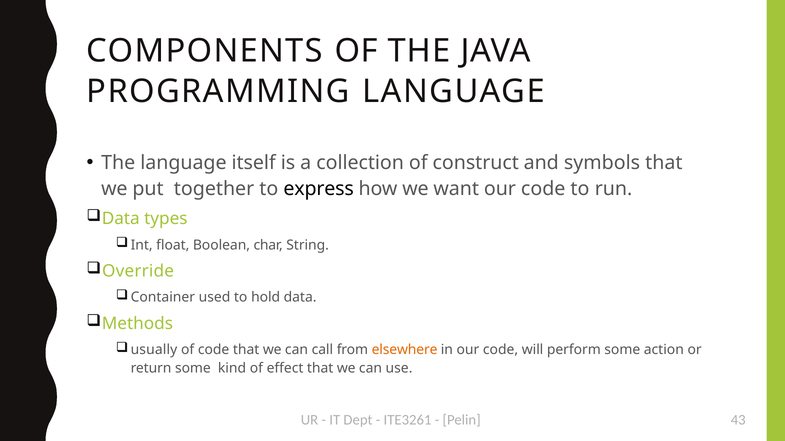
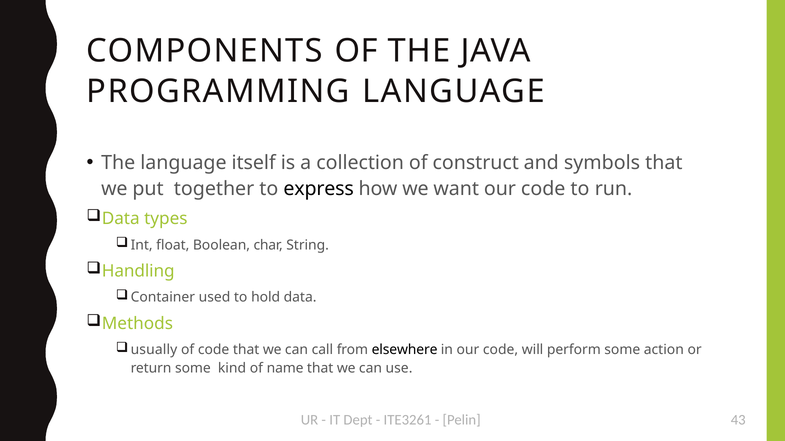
Override: Override -> Handling (138, 271)
elsewhere colour: orange -> black (405, 350)
effect: effect -> name (285, 368)
